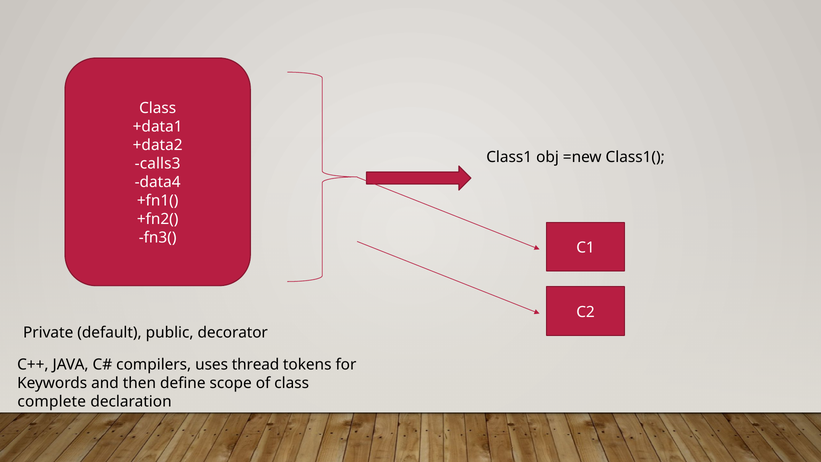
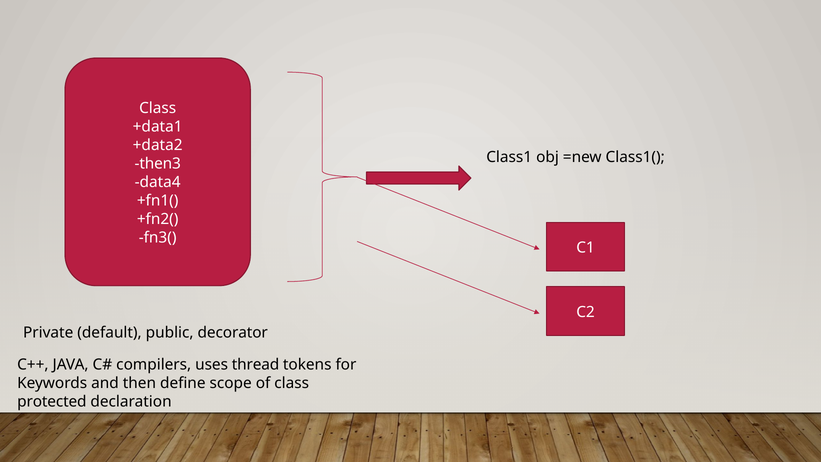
calls3: calls3 -> then3 (158, 164)
complete: complete -> protected (52, 401)
